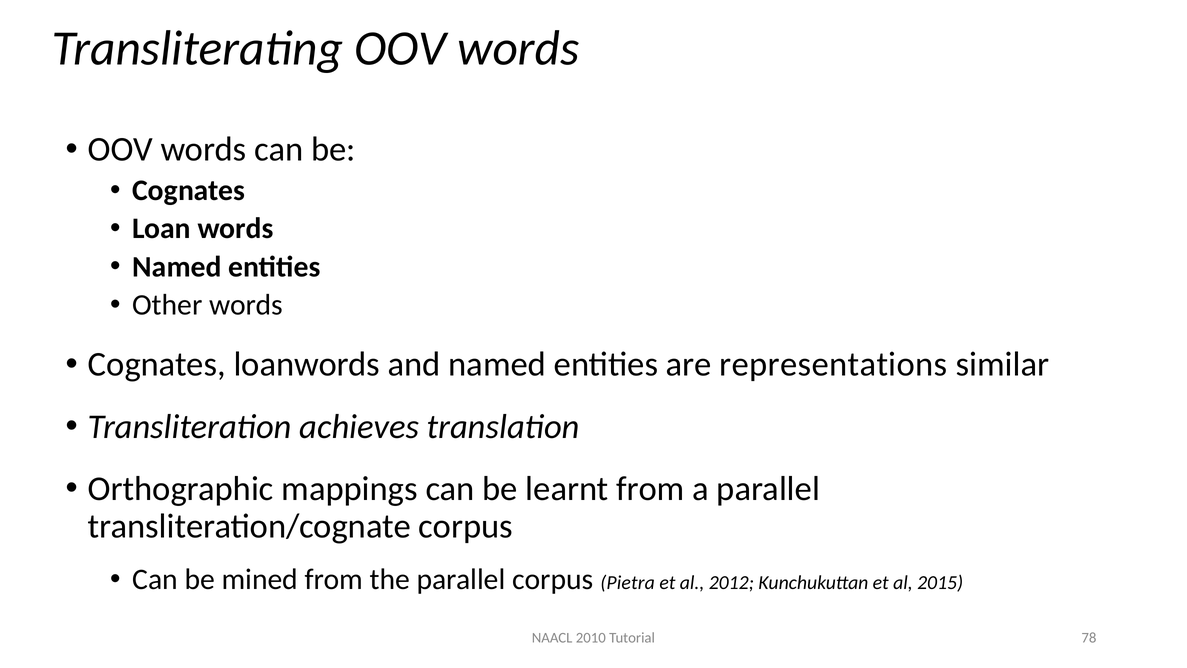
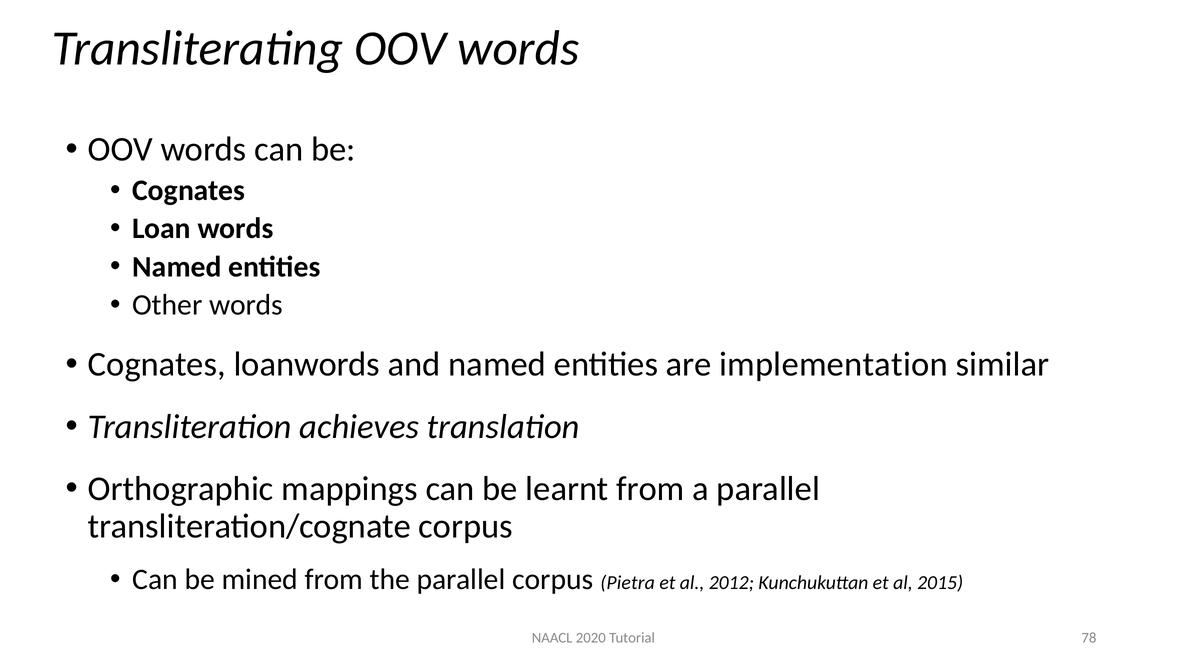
representations: representations -> implementation (833, 364)
2010: 2010 -> 2020 (591, 638)
